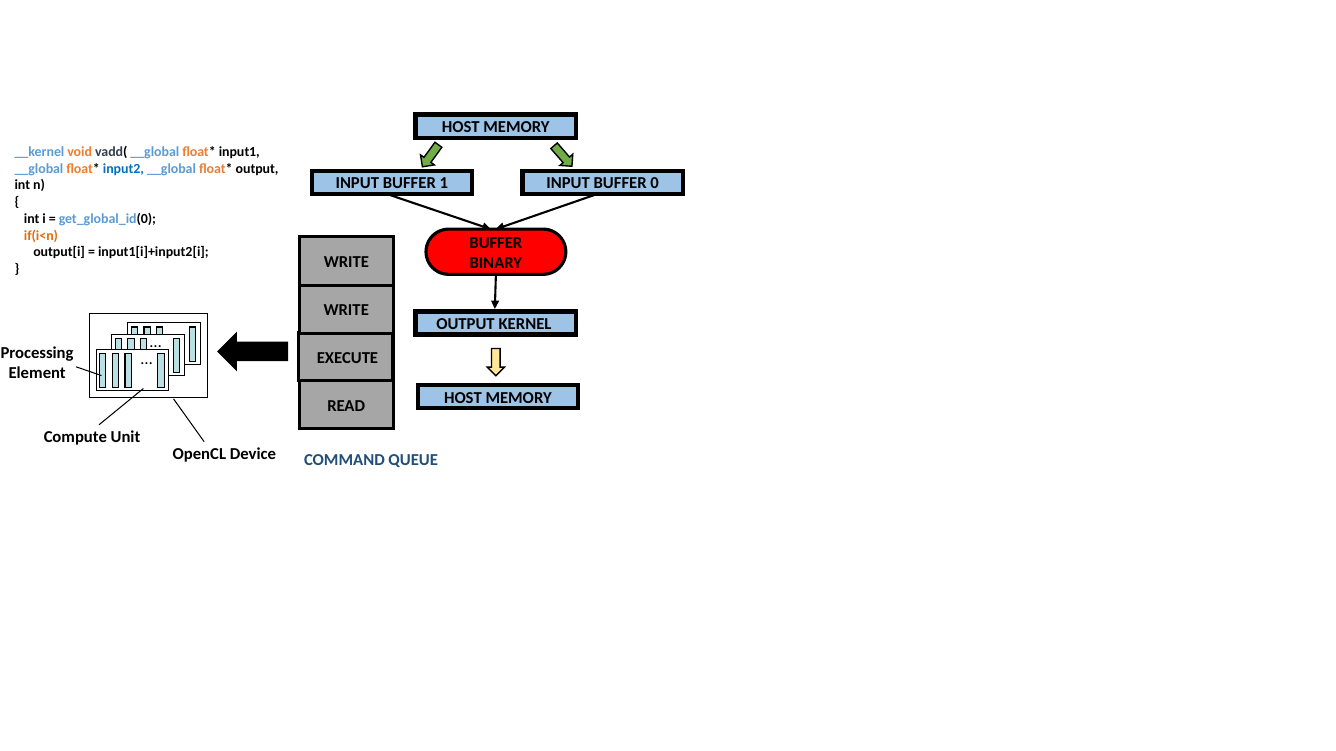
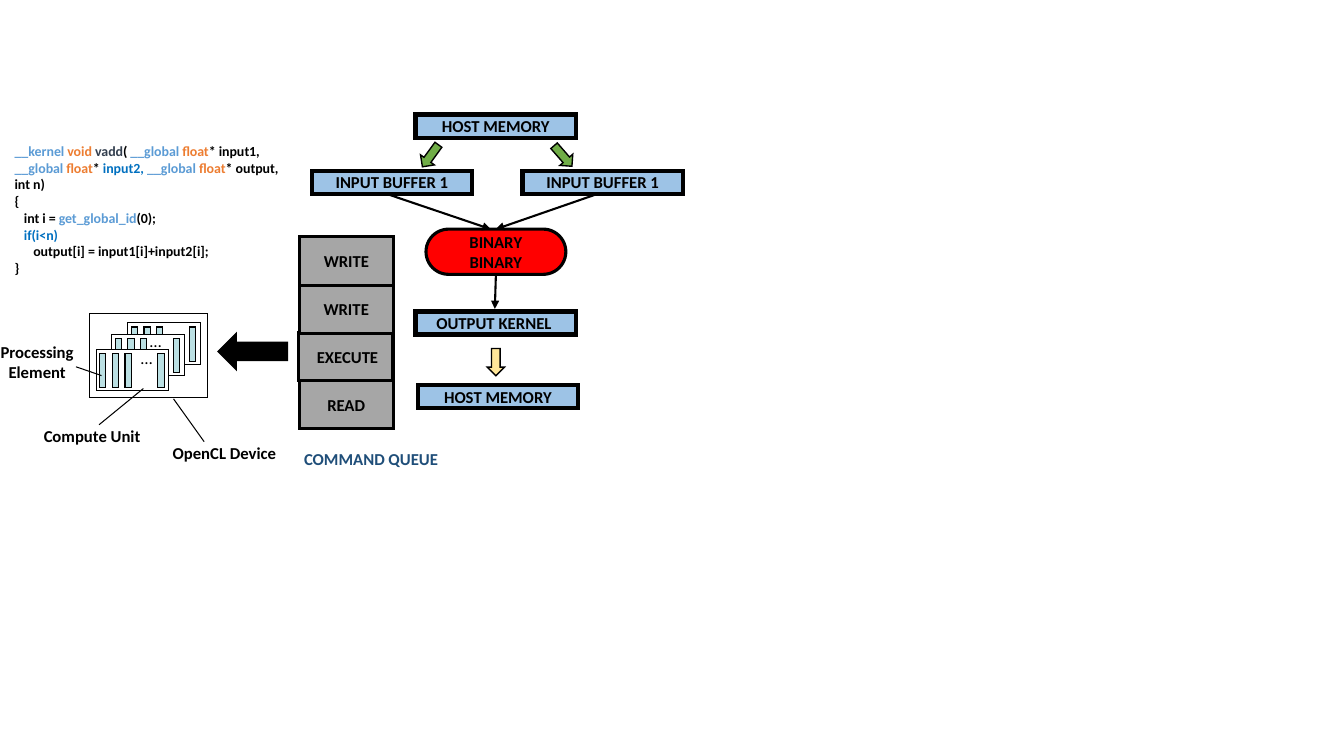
1 INPUT BUFFER 0: 0 -> 1 (655, 184)
if(i<n colour: orange -> blue (41, 236)
BUFFER: BUFFER -> BINARY (496, 243)
